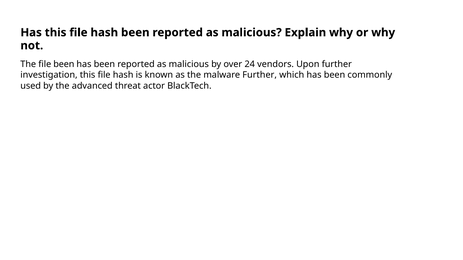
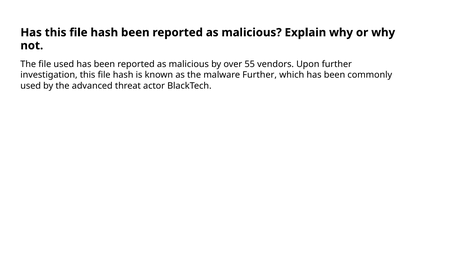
file been: been -> used (64, 64)
24: 24 -> 55 (250, 64)
